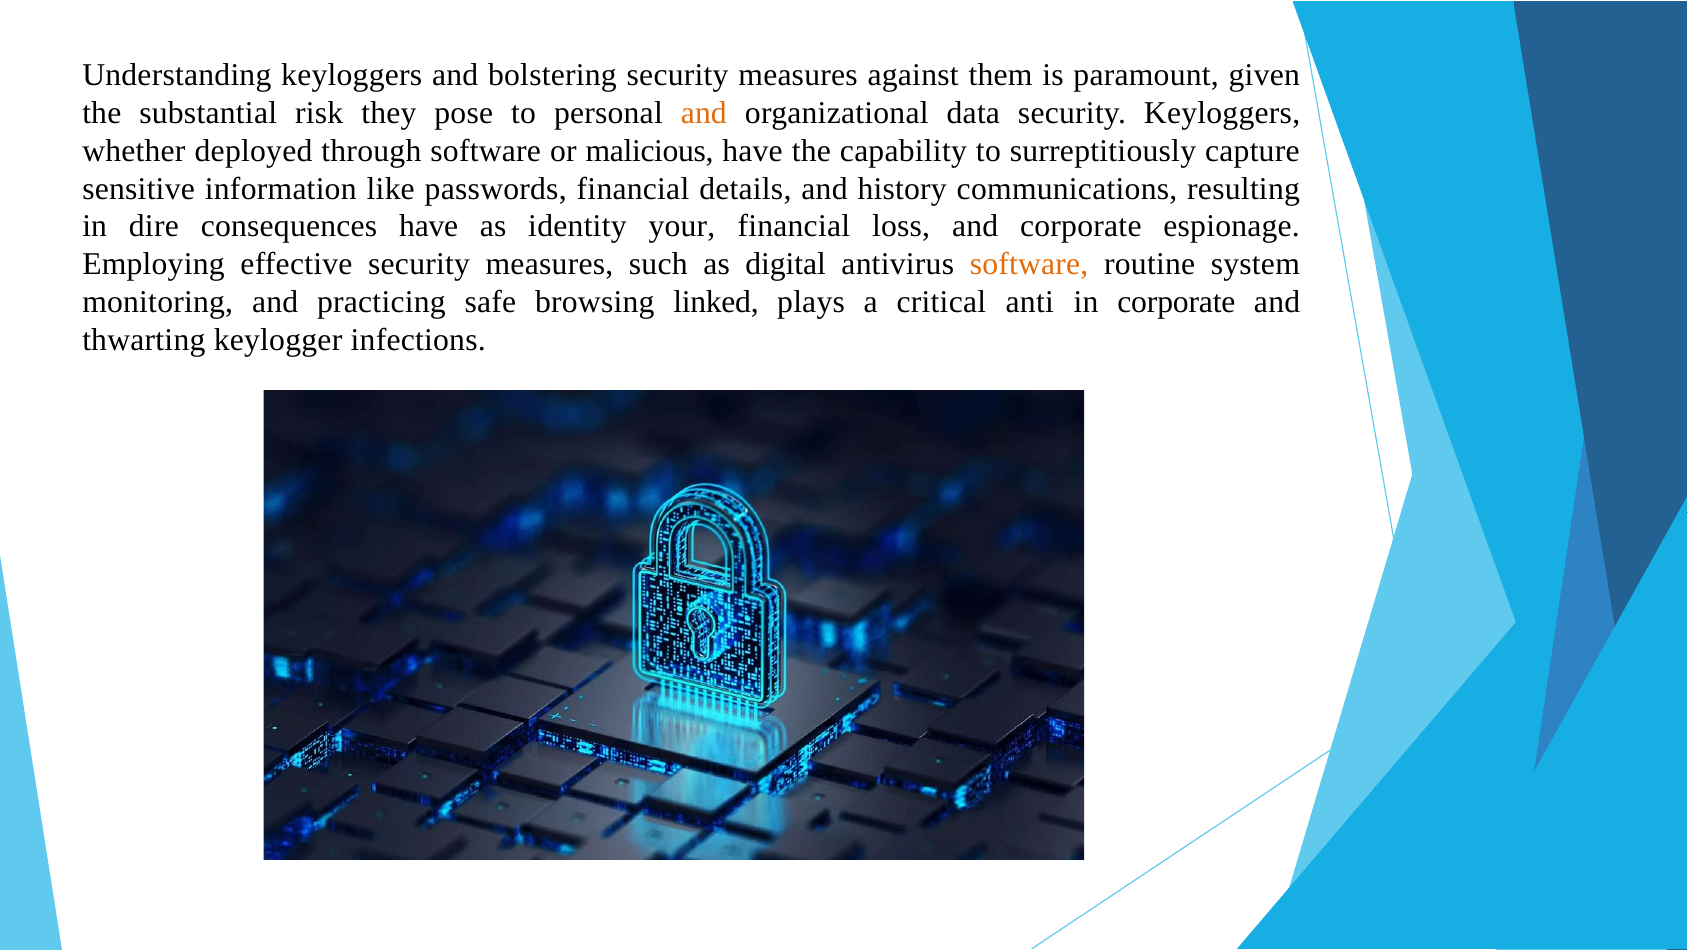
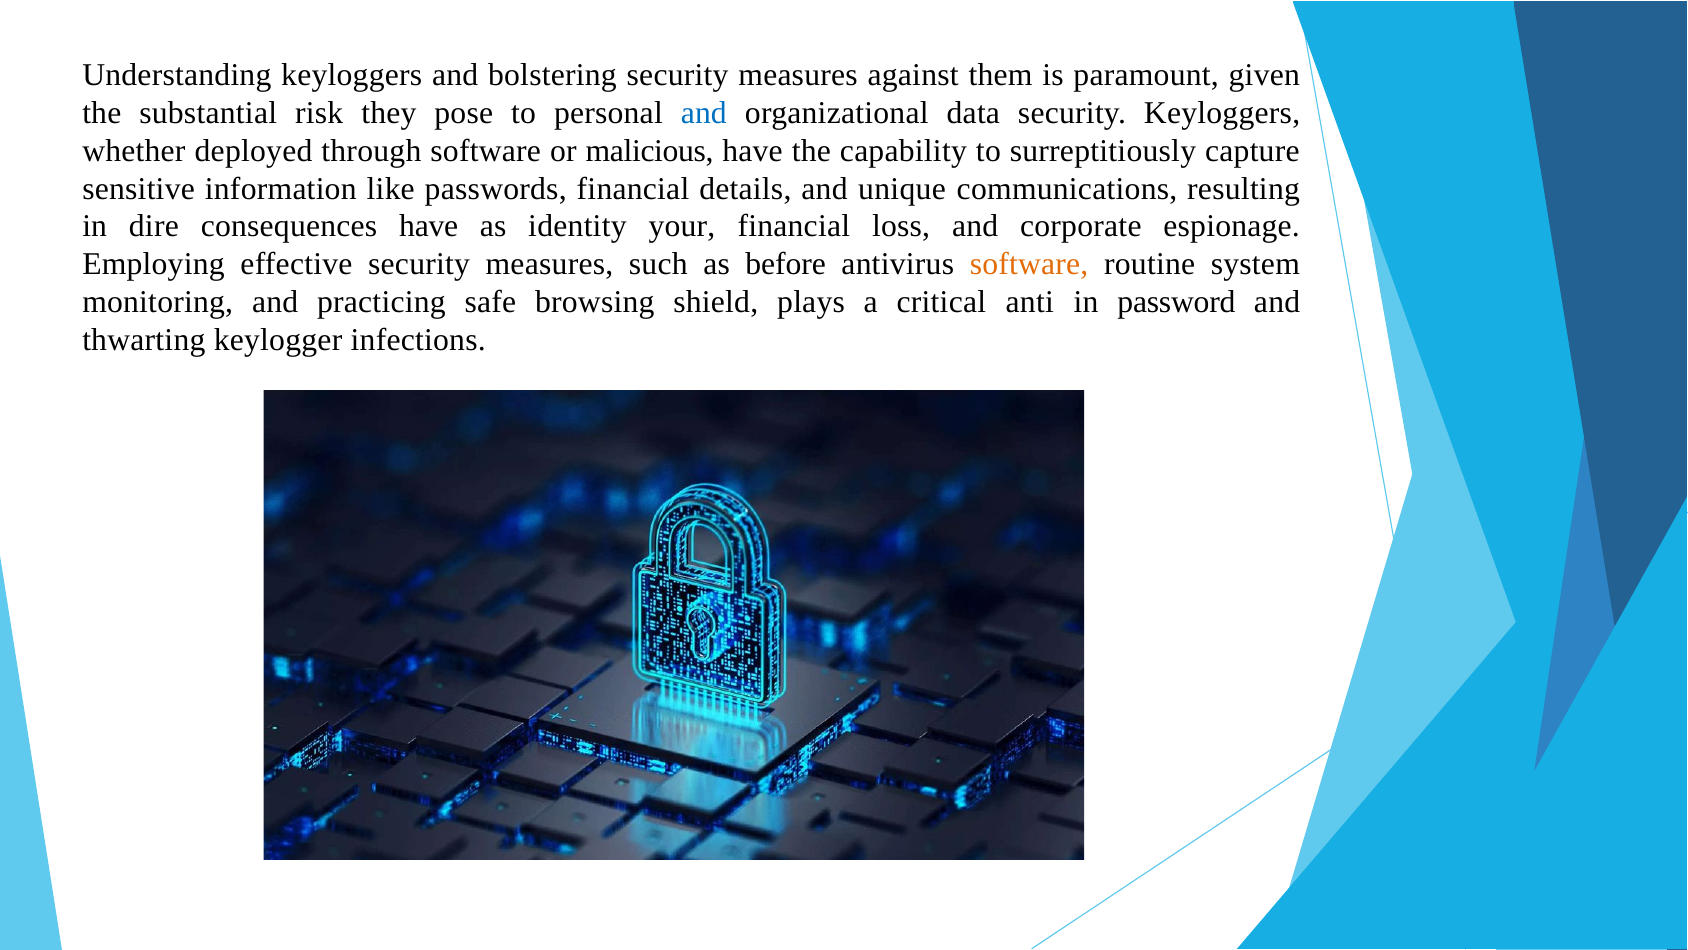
and colour: orange -> blue (704, 113)
history: history -> unique (902, 189)
digital: digital -> before (786, 264)
linked: linked -> shield (716, 302)
in corporate: corporate -> password (1176, 302)
